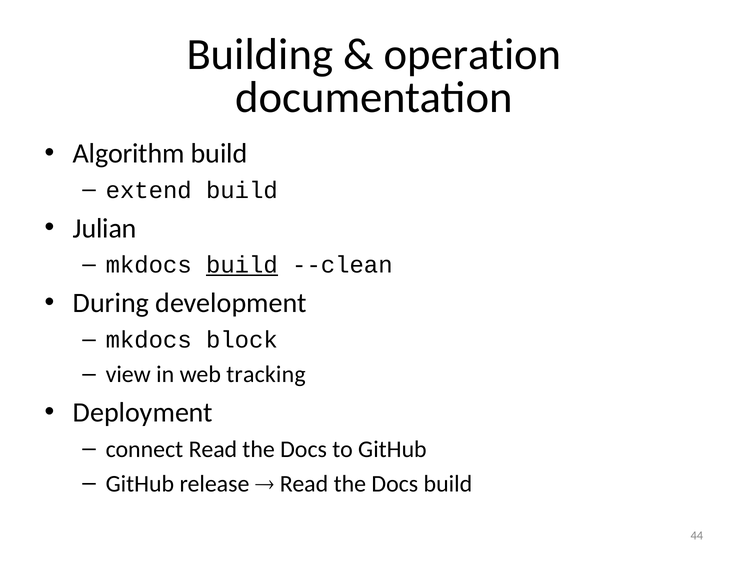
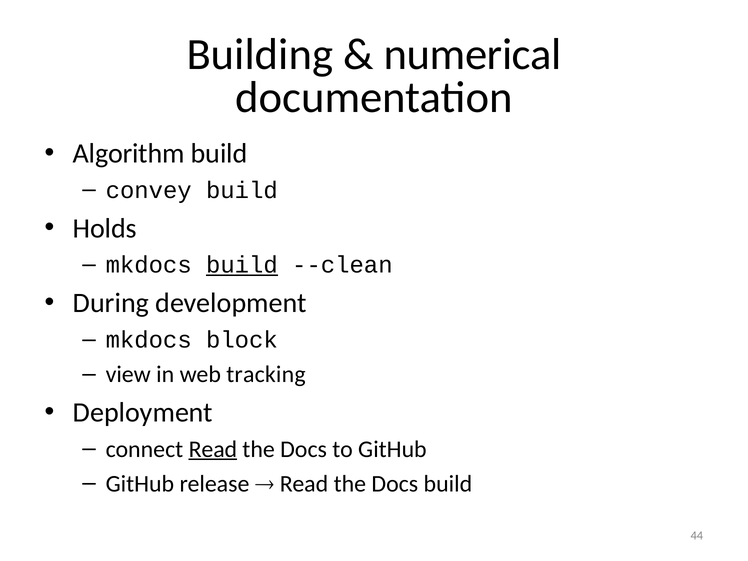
operation: operation -> numerical (473, 54)
extend: extend -> convey (149, 190)
Julian: Julian -> Holds (105, 228)
Read underline: none -> present (213, 449)
